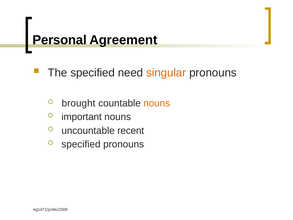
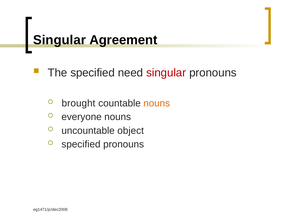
Personal: Personal -> Singular (59, 40)
singular colour: orange -> red (166, 73)
important: important -> everyone (82, 117)
recent: recent -> object (131, 130)
